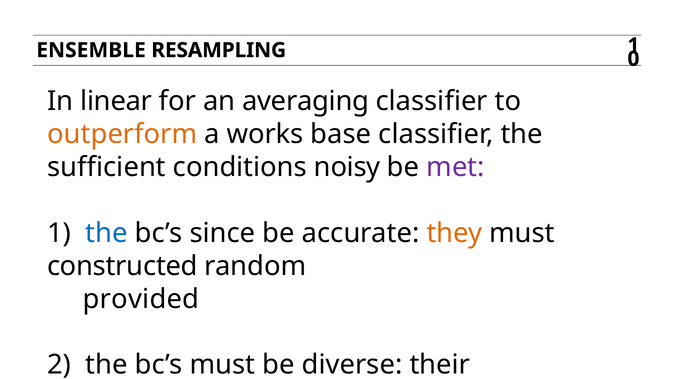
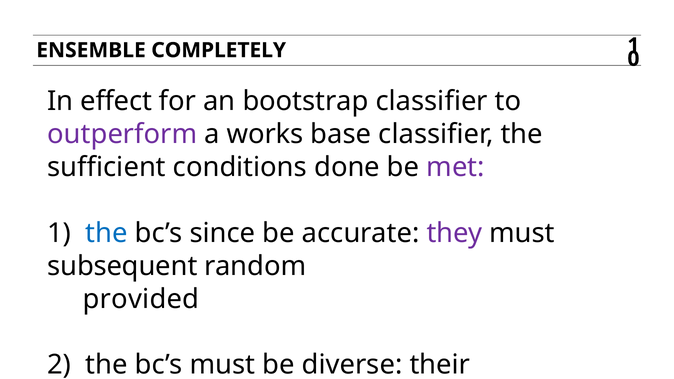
RESAMPLING: RESAMPLING -> COMPLETELY (219, 50)
linear: linear -> effect (116, 101)
averaging: averaging -> bootstrap (306, 101)
outperform colour: orange -> purple (122, 134)
noisy: noisy -> done (347, 167)
they colour: orange -> purple (454, 233)
constructed: constructed -> subsequent (122, 266)
